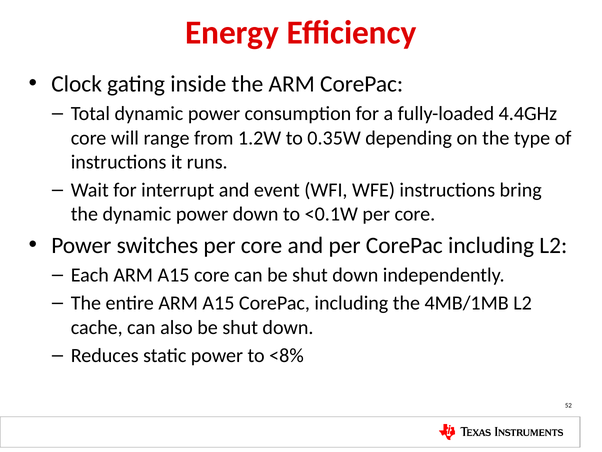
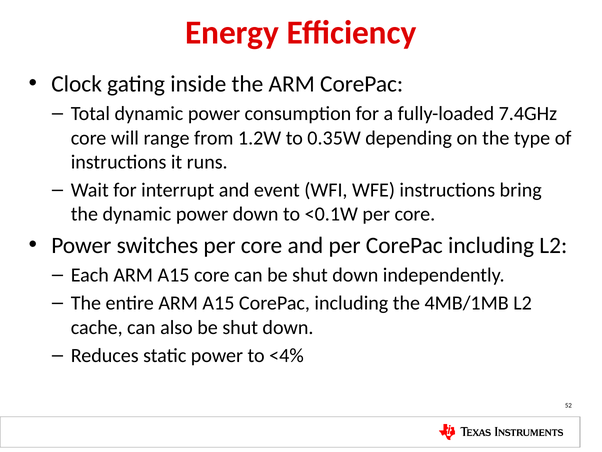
4.4GHz: 4.4GHz -> 7.4GHz (528, 114)
<8%: <8% -> <4% (286, 355)
